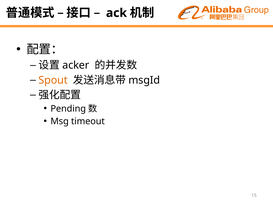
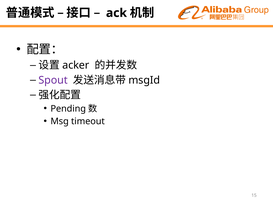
Spout colour: orange -> purple (53, 80)
